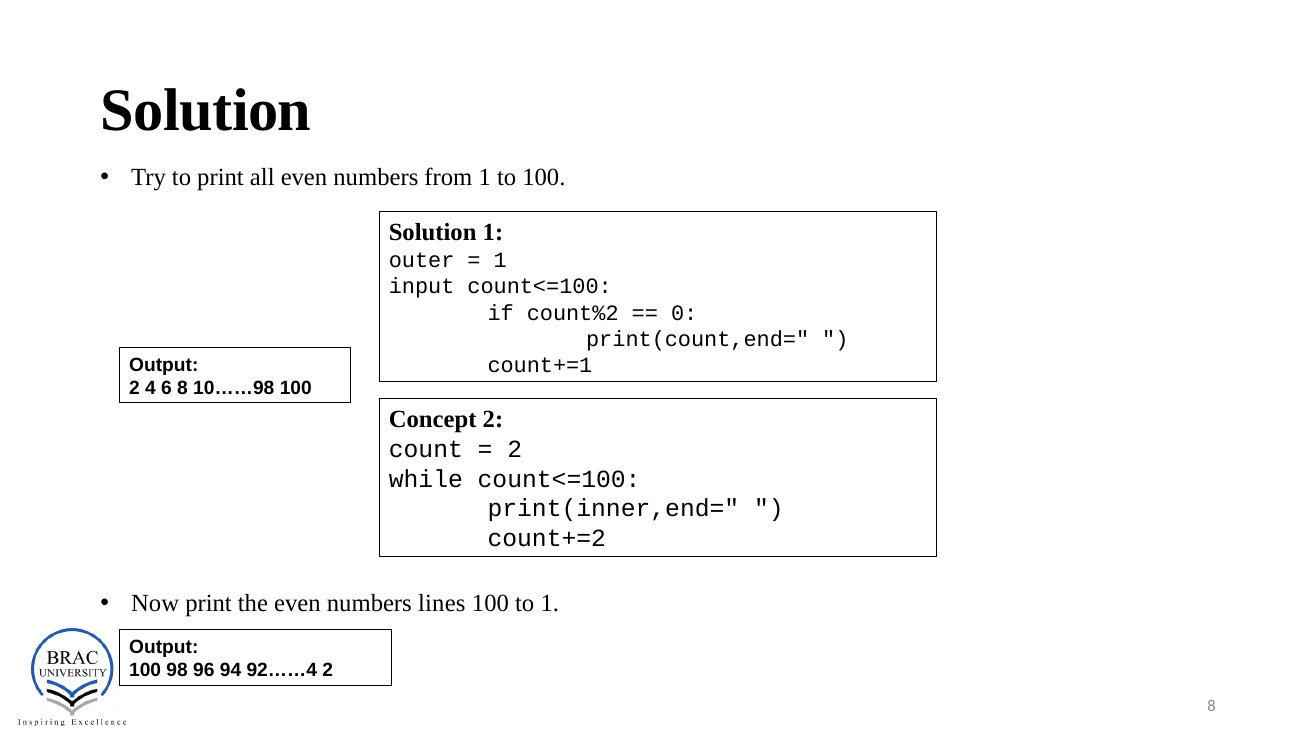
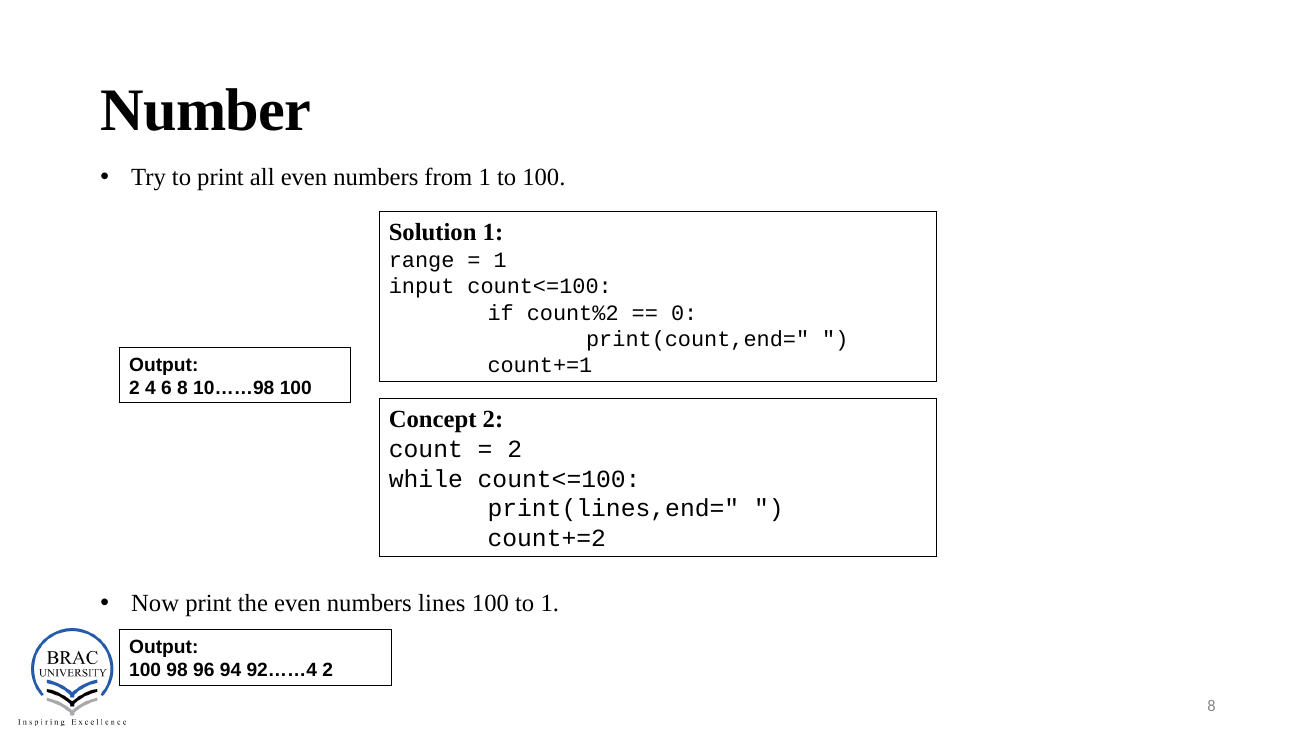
Solution: Solution -> Number (206, 111)
outer: outer -> range (422, 260)
print(inner,end=: print(inner,end= -> print(lines,end= (613, 509)
